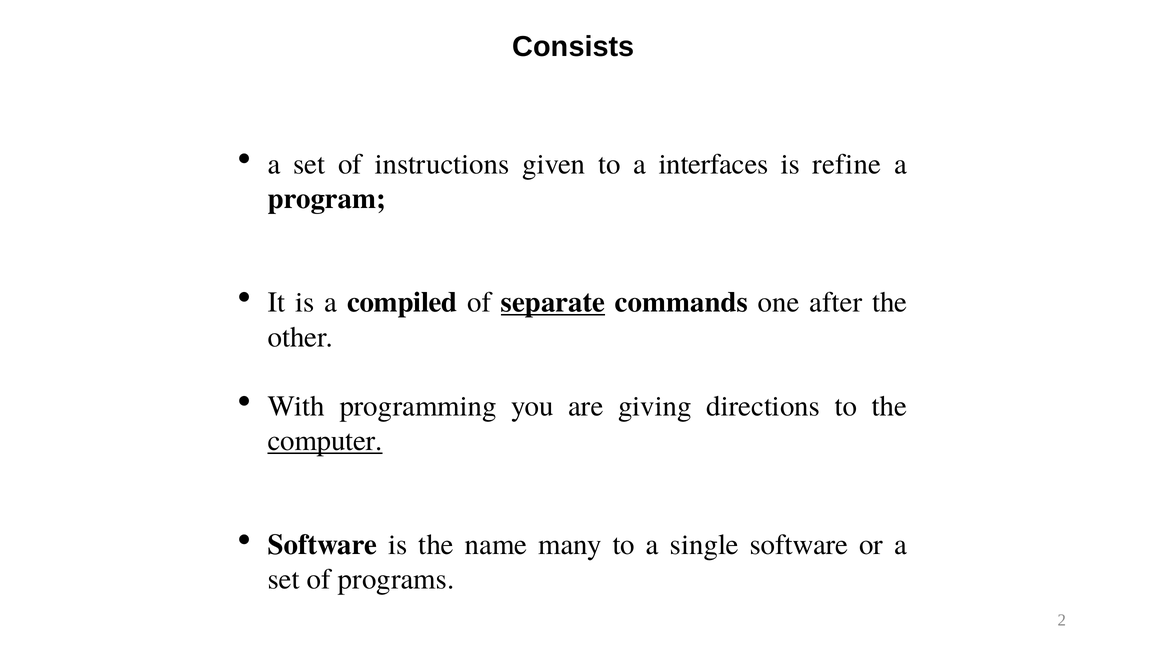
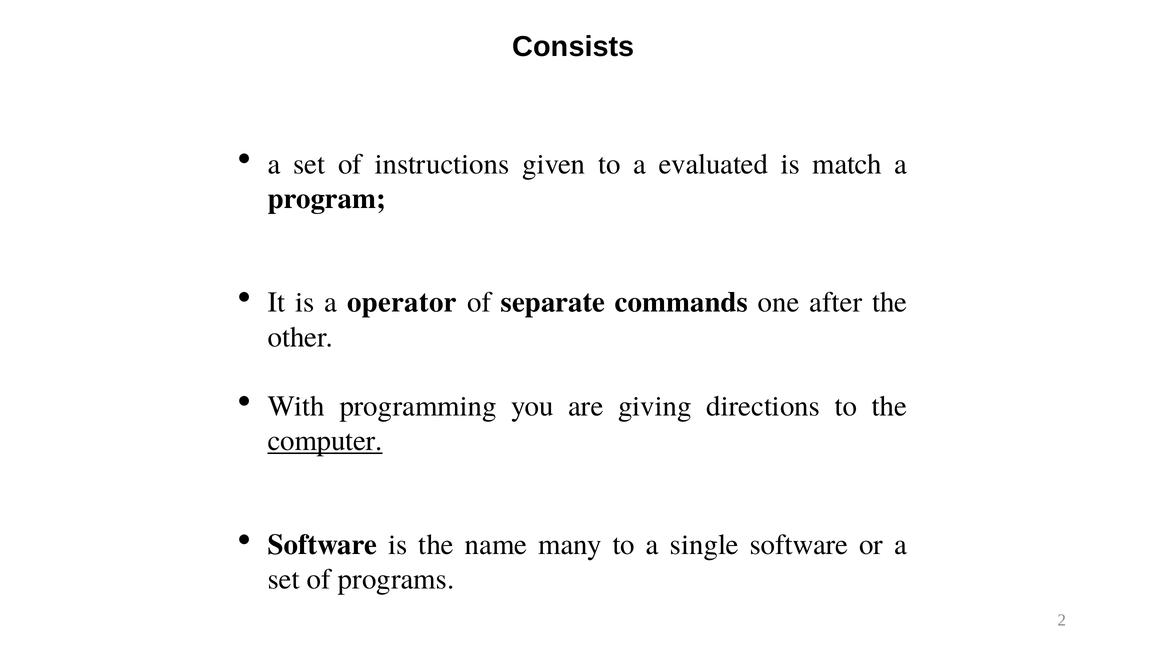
interfaces: interfaces -> evaluated (713, 164)
refine: refine -> match (847, 164)
compiled: compiled -> operator (402, 303)
separate underline: present -> none (553, 303)
